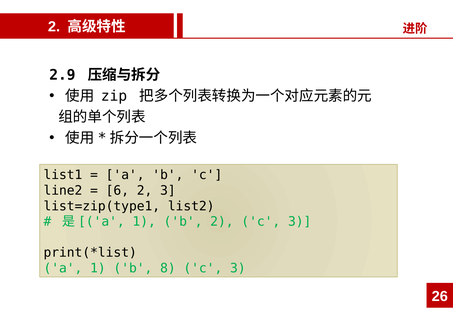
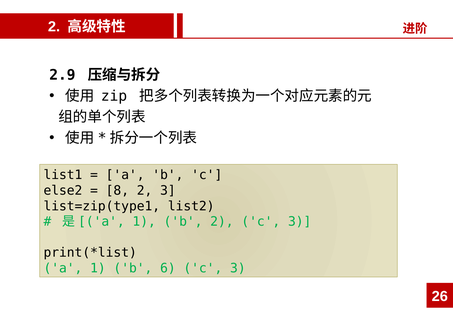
line2: line2 -> else2 (63, 190)
6: 6 -> 8 (117, 190)
8: 8 -> 6 (168, 268)
